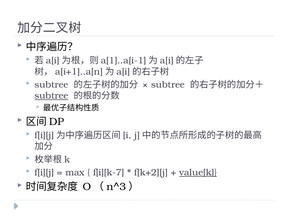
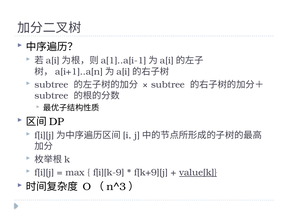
subtree underline: present -> none (51, 96)
f[i][k-7: f[i][k-7 -> f[i][k-9 (109, 172)
f[k+2][j: f[k+2][j -> f[k+9][j (151, 172)
